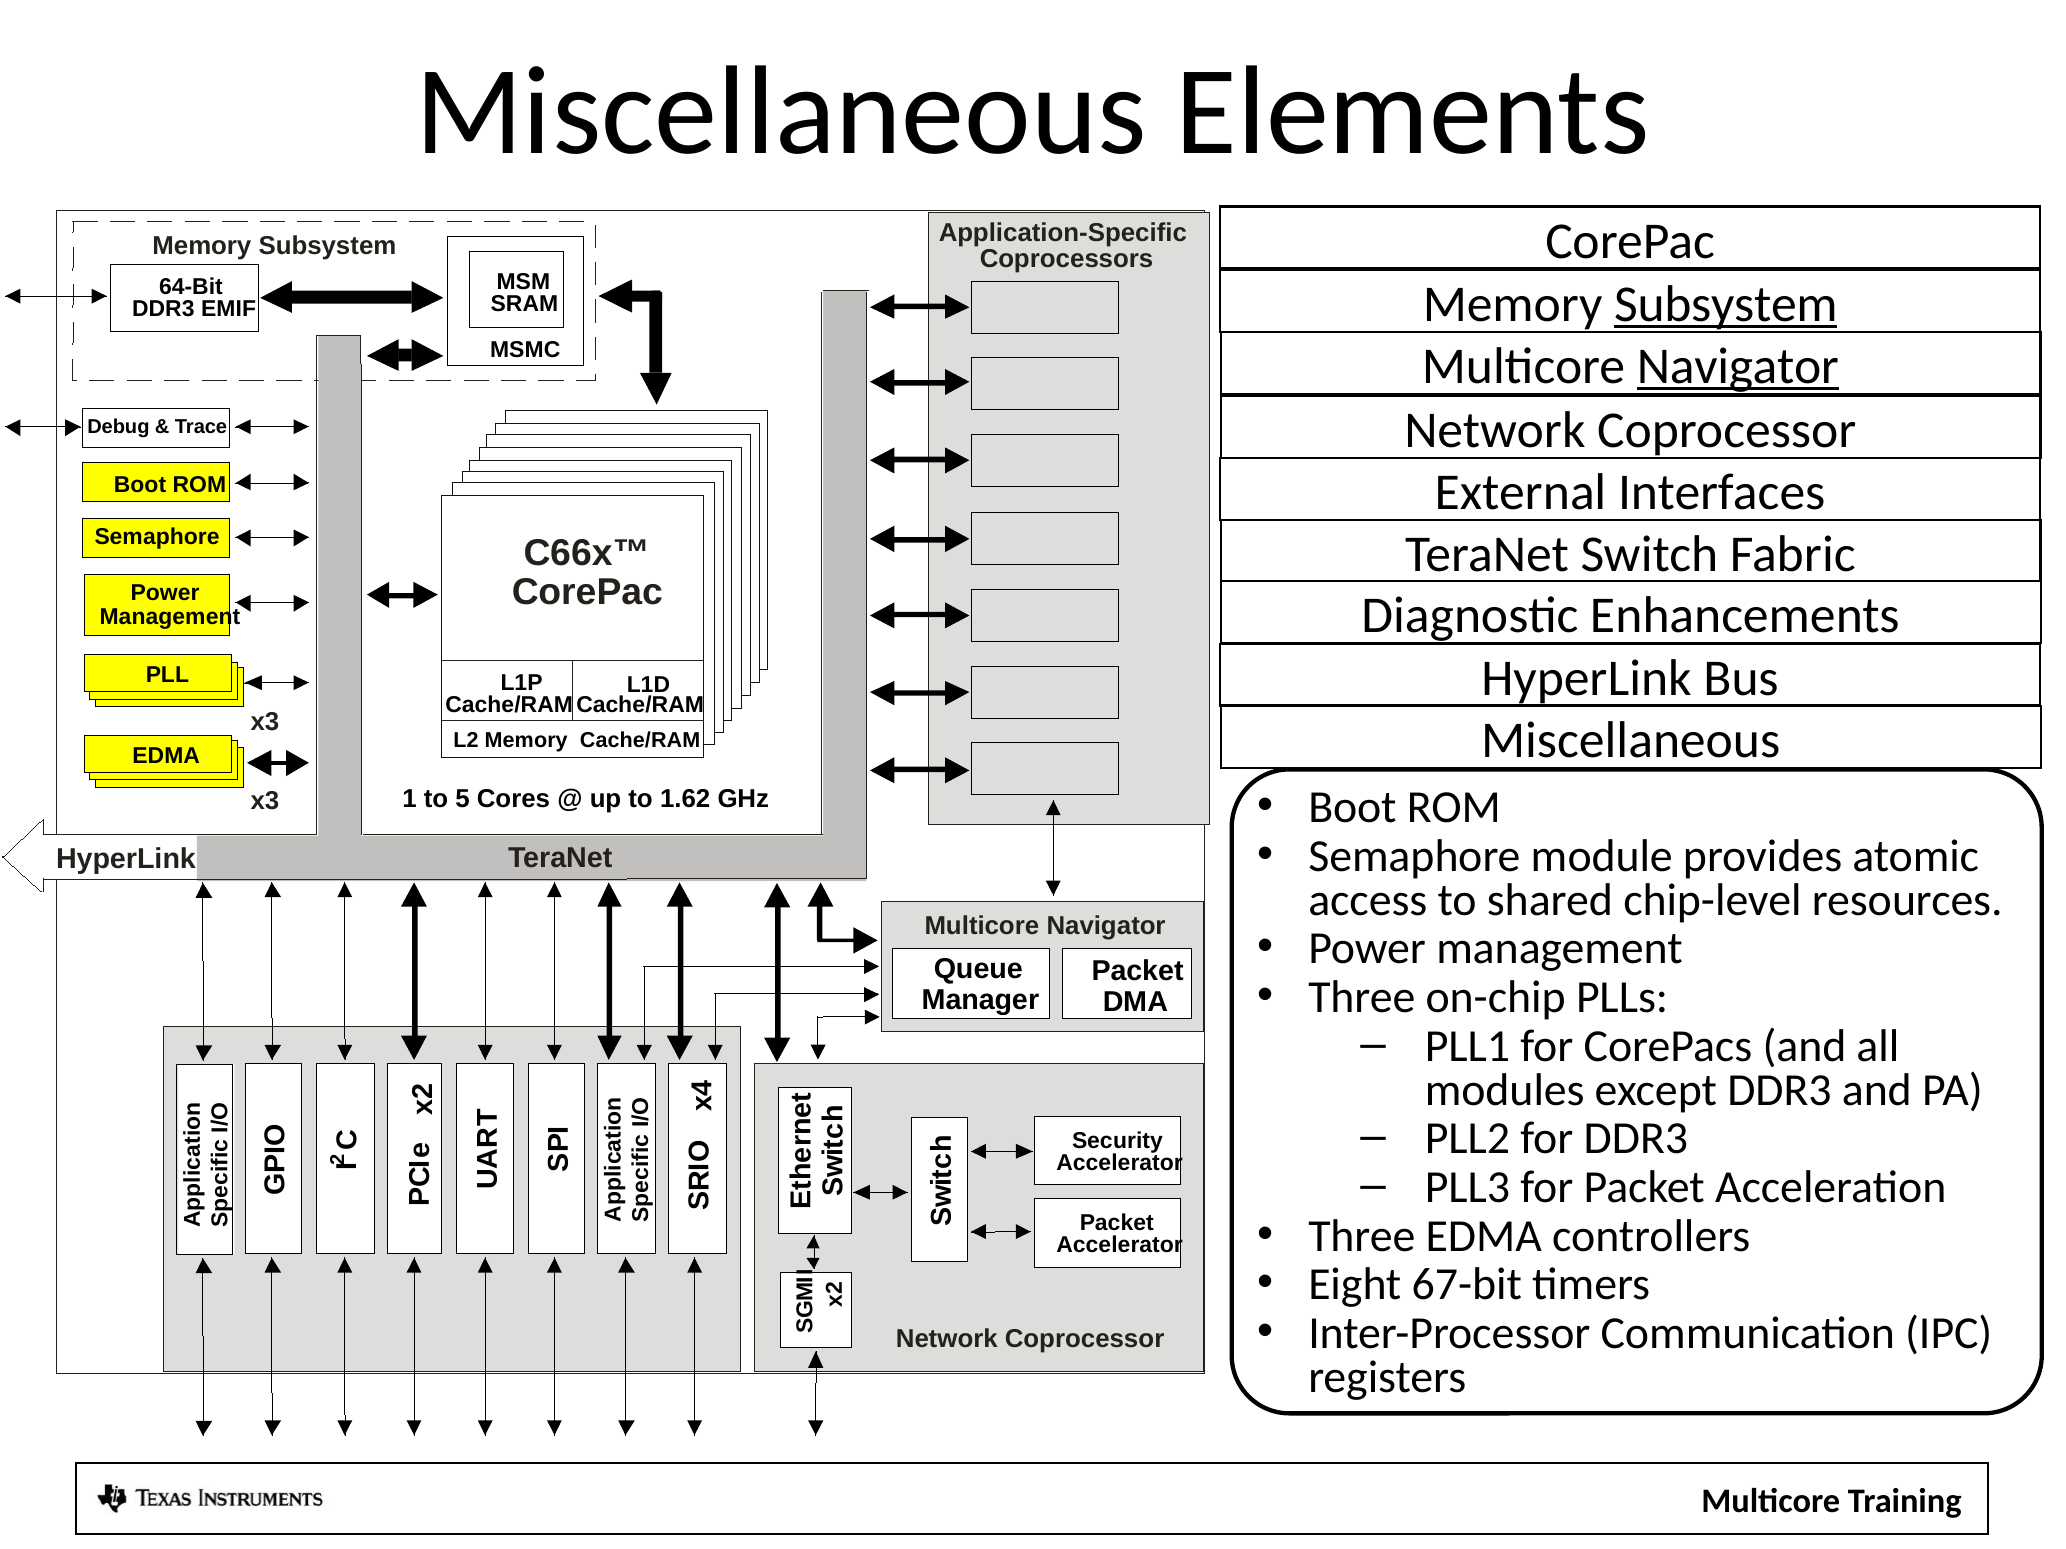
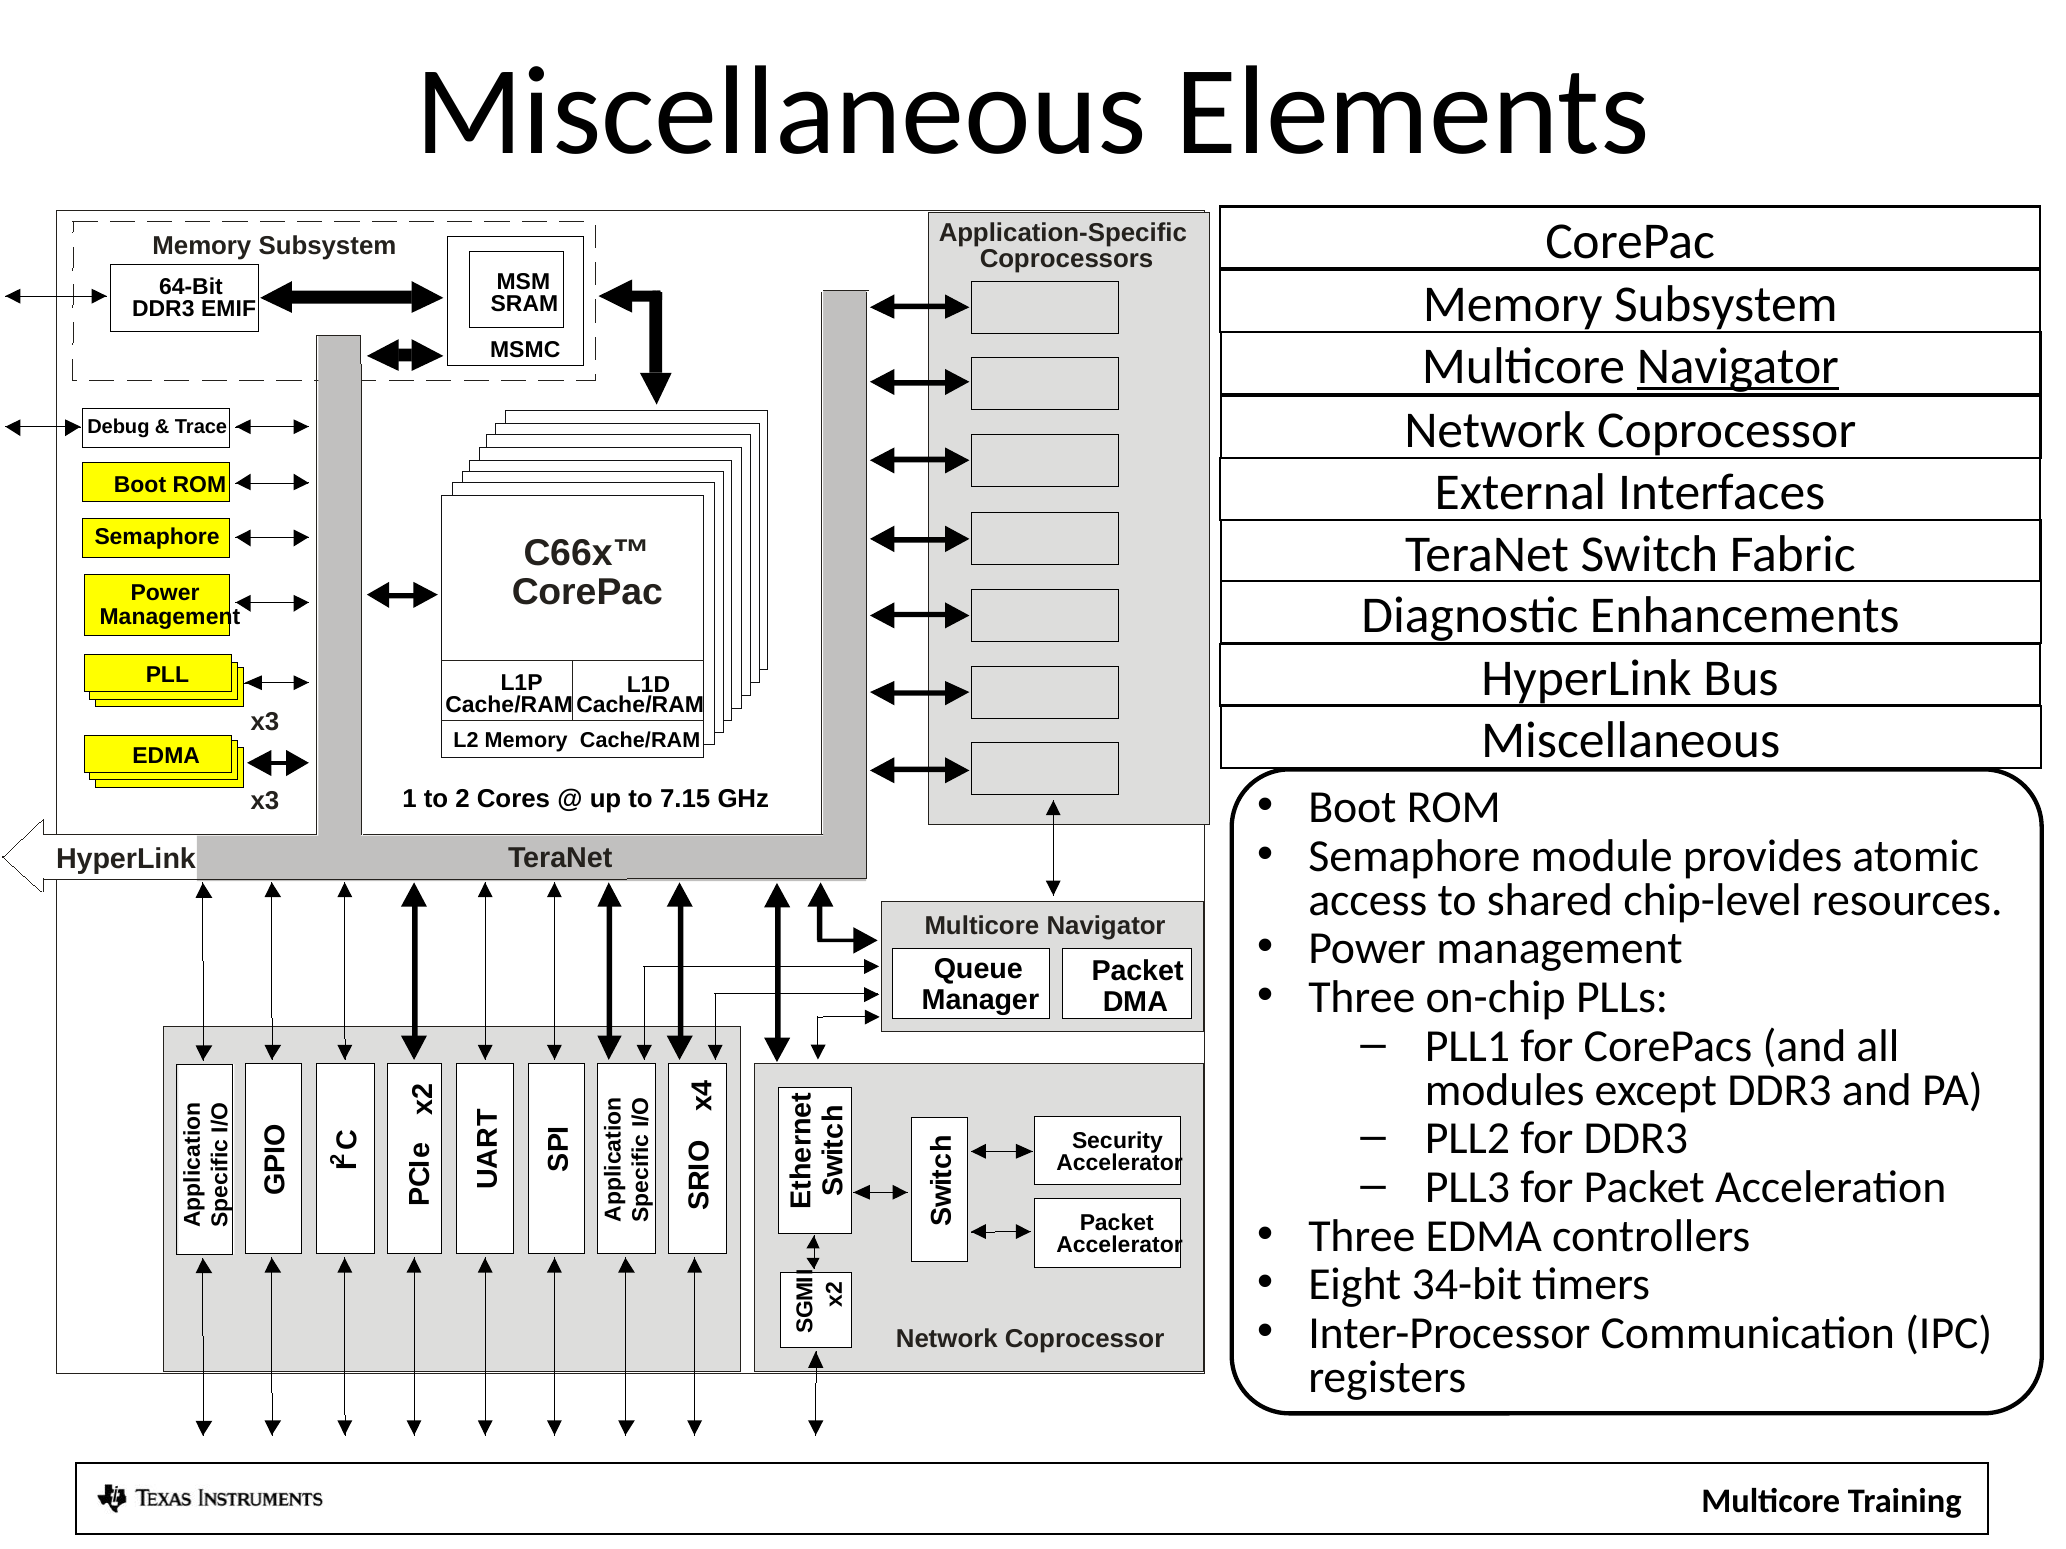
Subsystem underline: present -> none (1726, 305)
to 5: 5 -> 2 (463, 799)
1.62: 1.62 -> 7.15 (685, 799)
67-bit: 67-bit -> 34-bit (1467, 1285)
